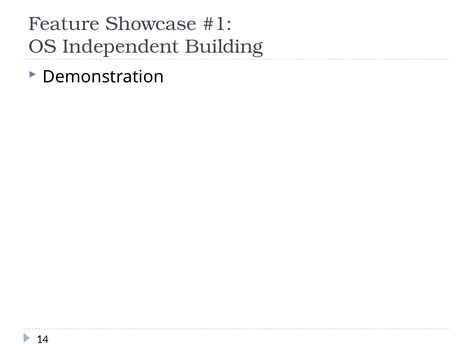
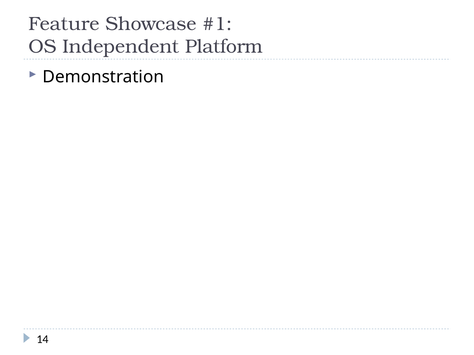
Building: Building -> Platform (224, 47)
